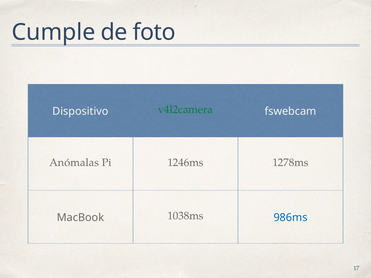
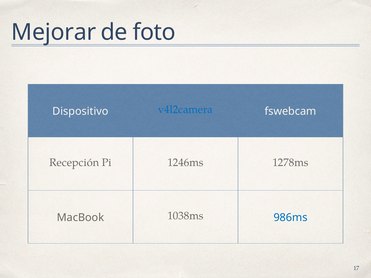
Cumple: Cumple -> Mejorar (54, 32)
v4l2camera colour: green -> blue (185, 110)
Anómalas: Anómalas -> Recepción (74, 163)
